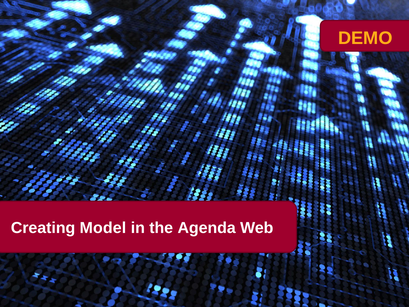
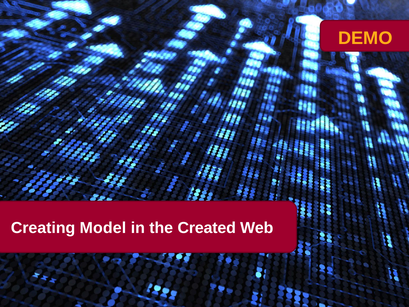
Agenda: Agenda -> Created (207, 228)
